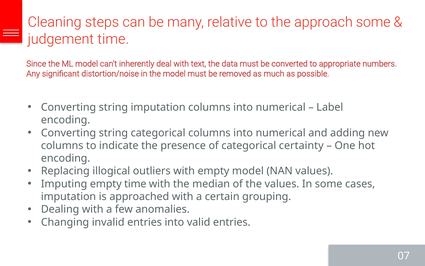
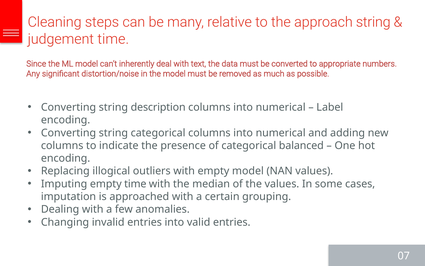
approach some: some -> string (373, 22)
string imputation: imputation -> description (158, 107)
certainty: certainty -> balanced (301, 145)
